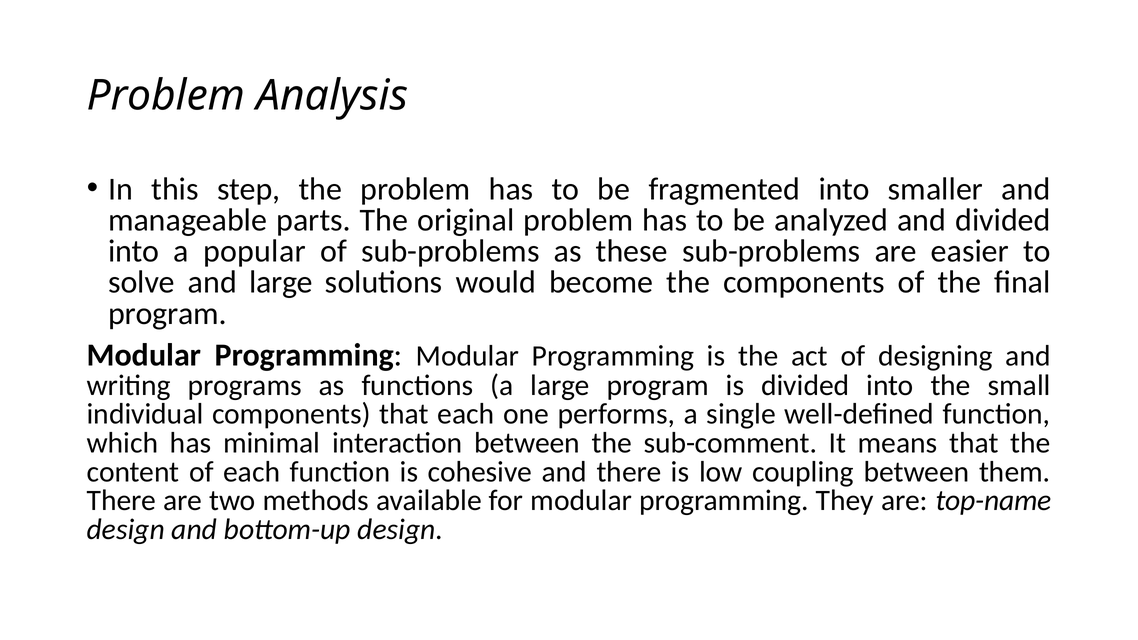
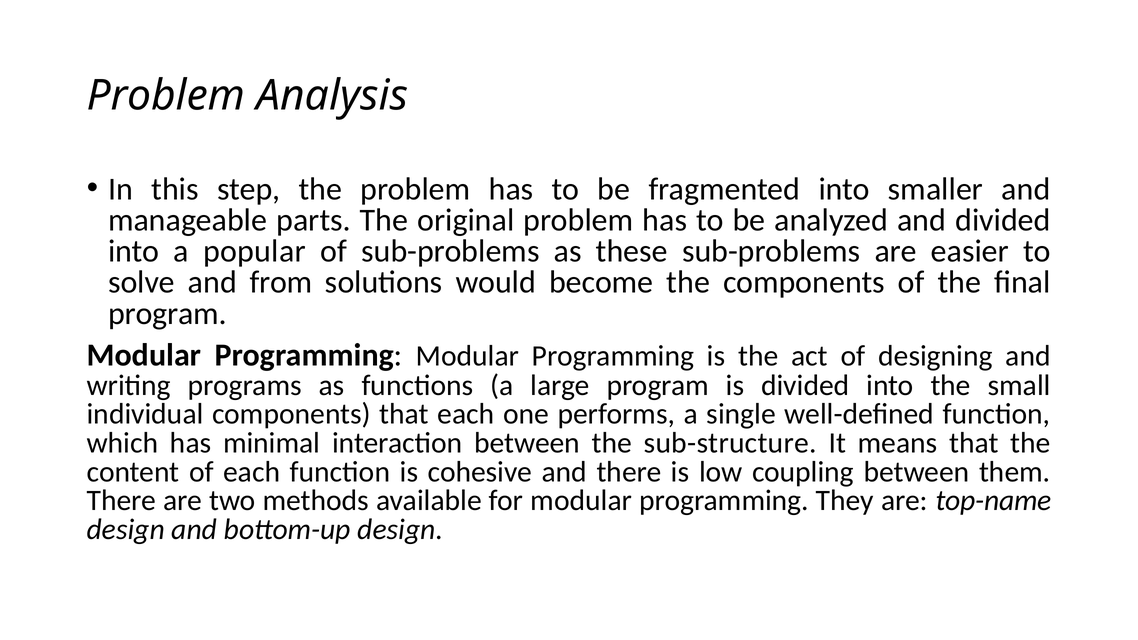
and large: large -> from (281, 282)
sub-comment: sub-comment -> sub-structure (730, 443)
